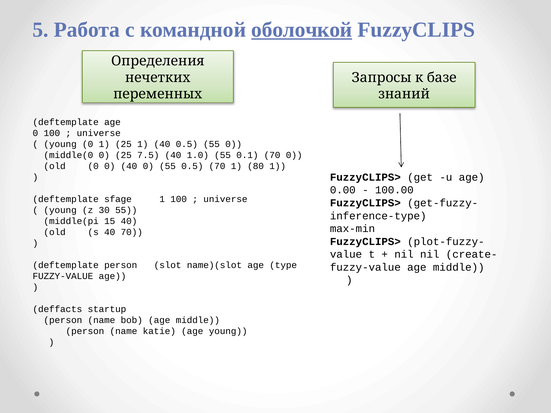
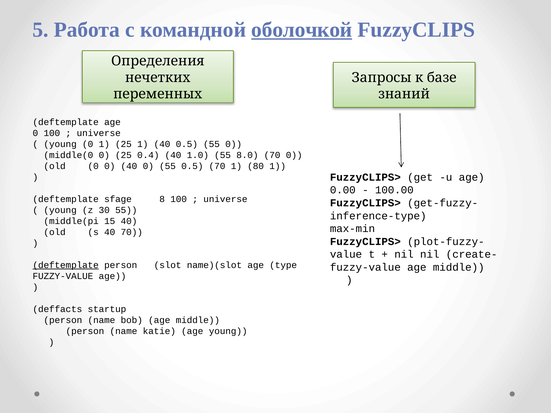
7.5: 7.5 -> 0.4 (148, 155)
0.1: 0.1 -> 8.0 (247, 155)
sfage 1: 1 -> 8 (162, 199)
deftemplate underline: none -> present (66, 265)
